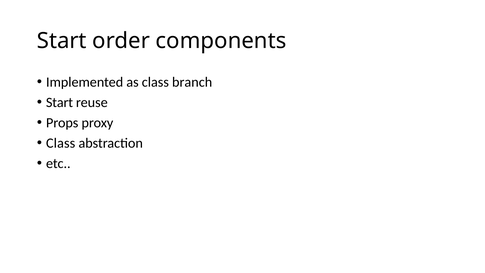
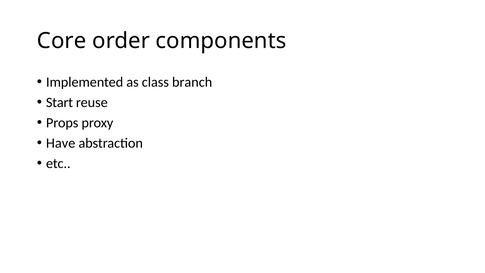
Start: Start -> Core (62, 41)
Class: Class -> Have (61, 143)
